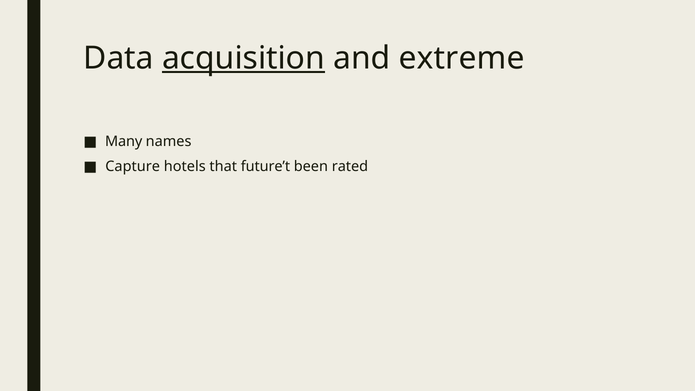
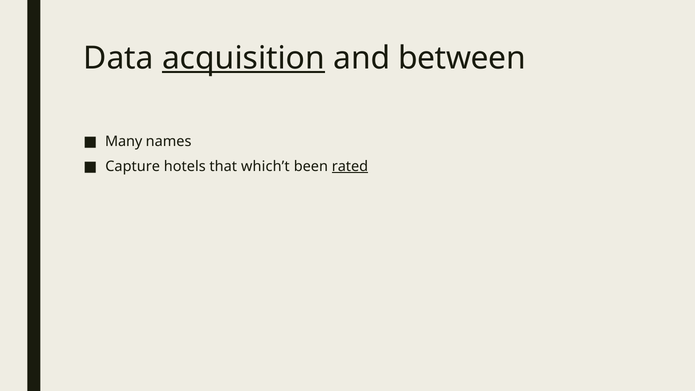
extreme: extreme -> between (462, 58)
future’t: future’t -> which’t (265, 166)
rated underline: none -> present (350, 166)
